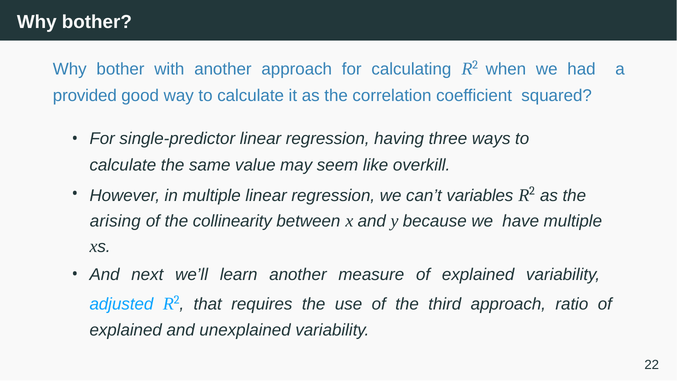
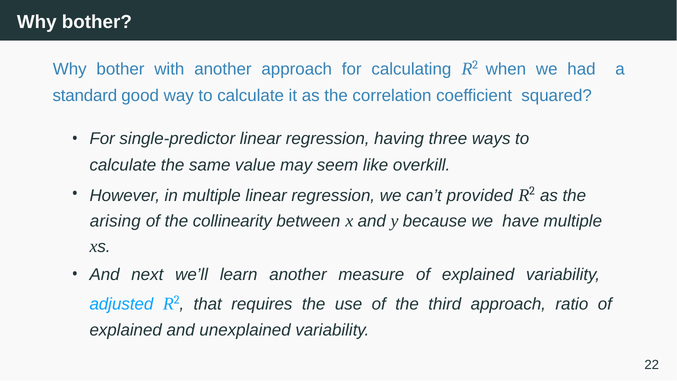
provided: provided -> standard (85, 96)
variables: variables -> provided (480, 195)
